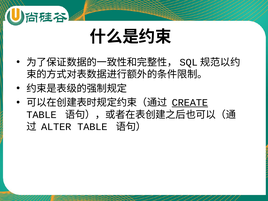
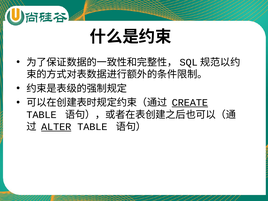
ALTER underline: none -> present (56, 127)
